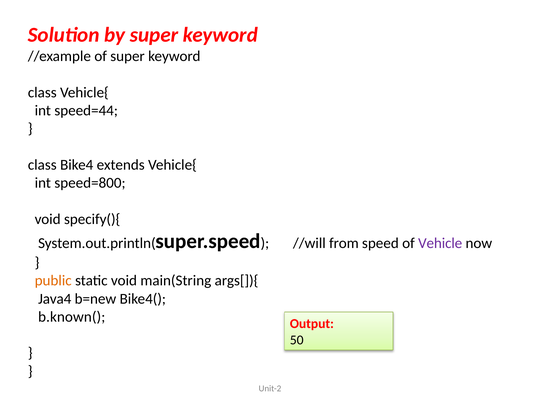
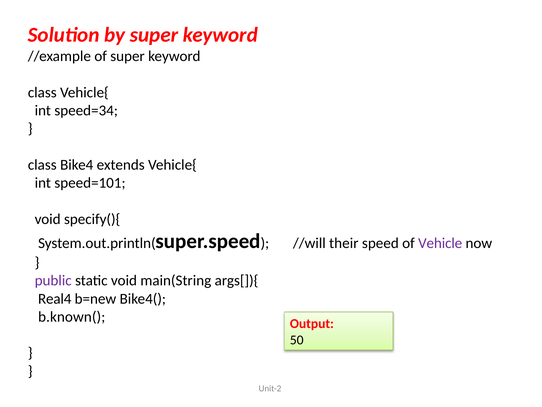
speed=44: speed=44 -> speed=34 (86, 110)
speed=800: speed=800 -> speed=101 (90, 183)
from: from -> their (344, 243)
public colour: orange -> purple (53, 280)
Java4: Java4 -> Real4 (55, 298)
